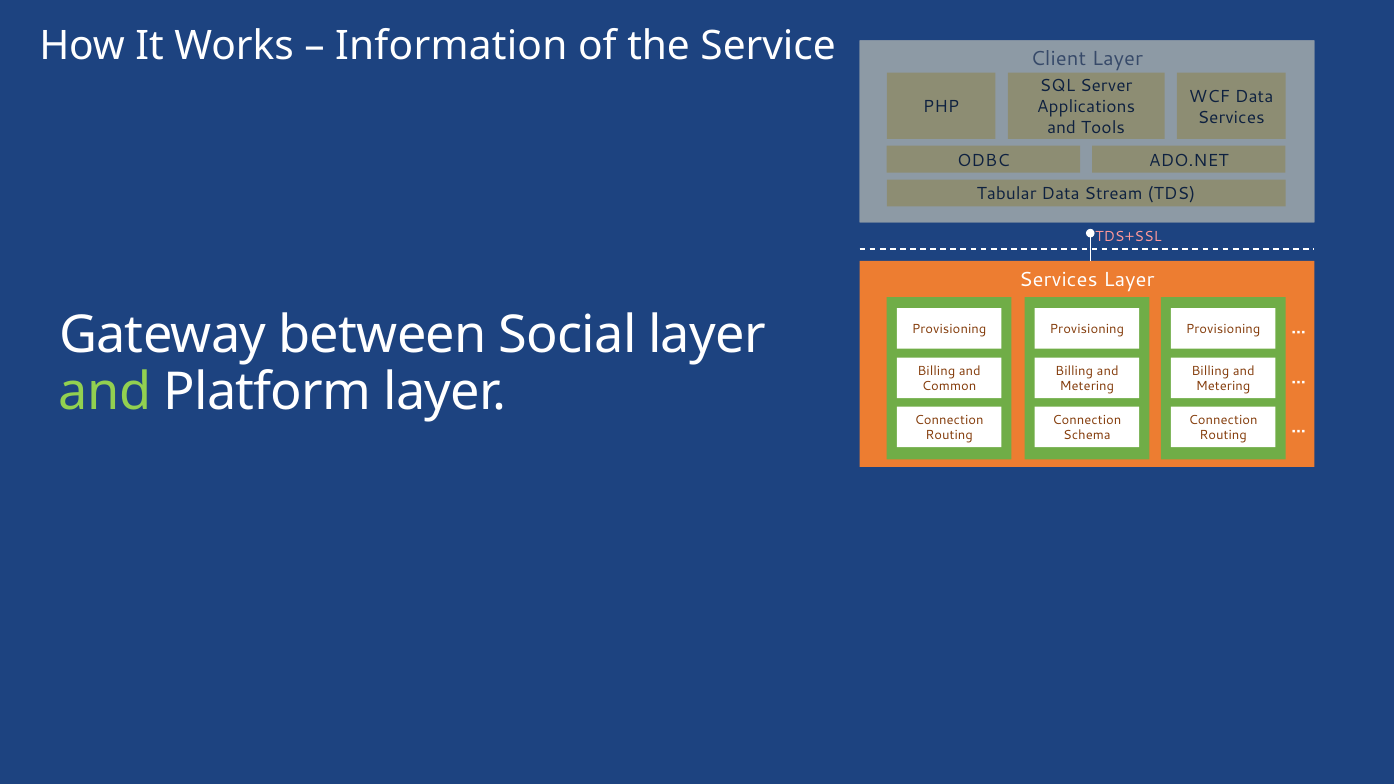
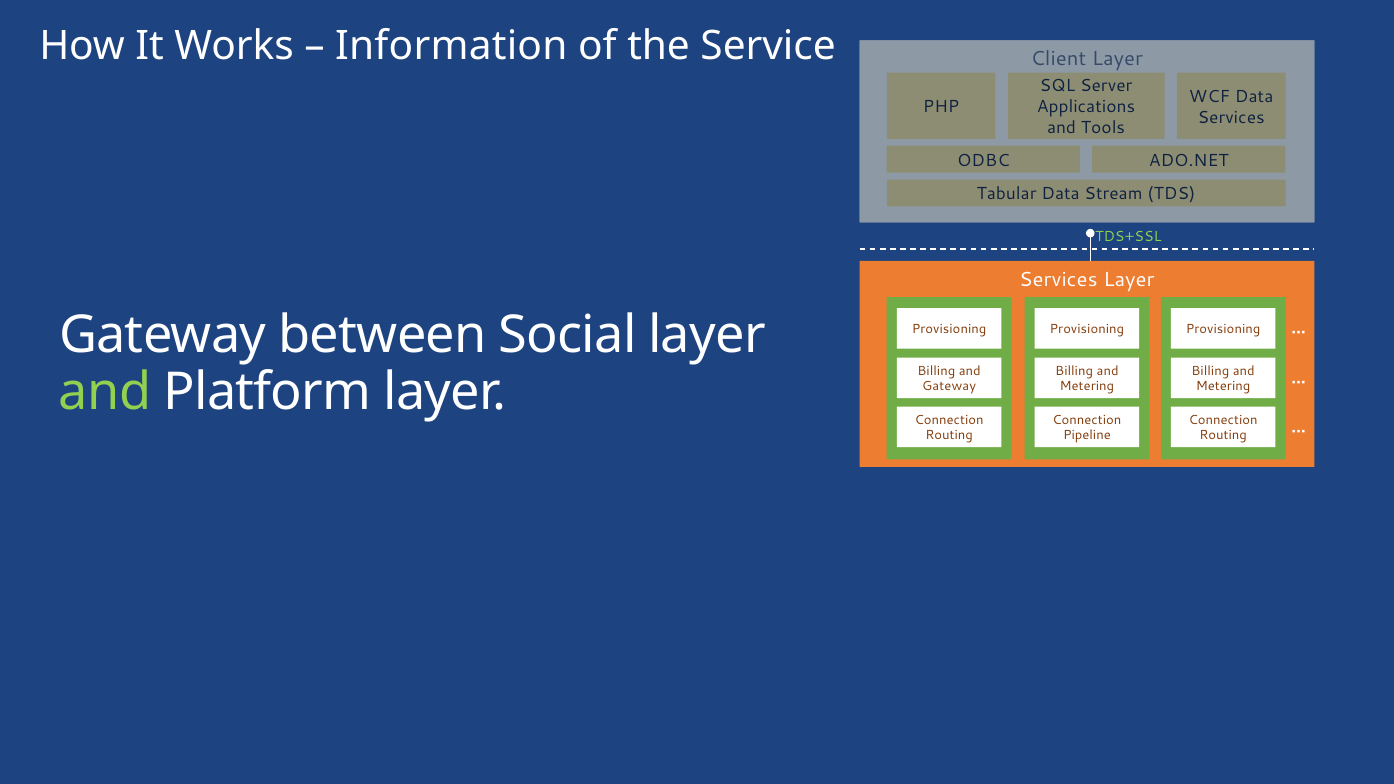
TDS+SSL colour: pink -> light green (1128, 236)
Common: Common -> Gateway (949, 387)
Schema: Schema -> Pipeline (1087, 436)
